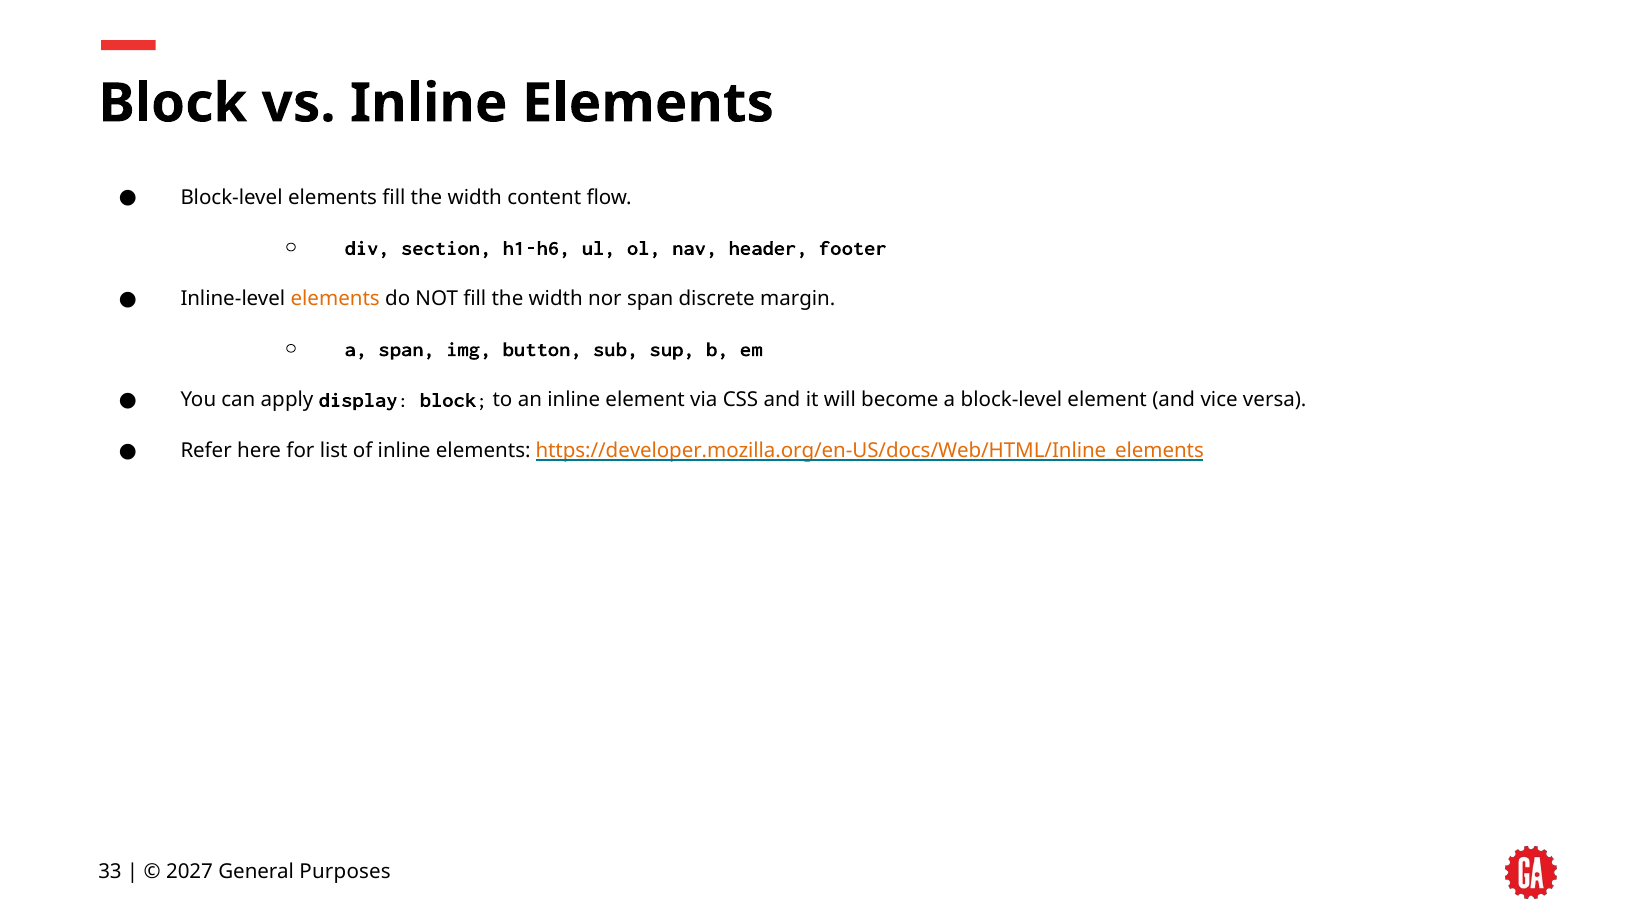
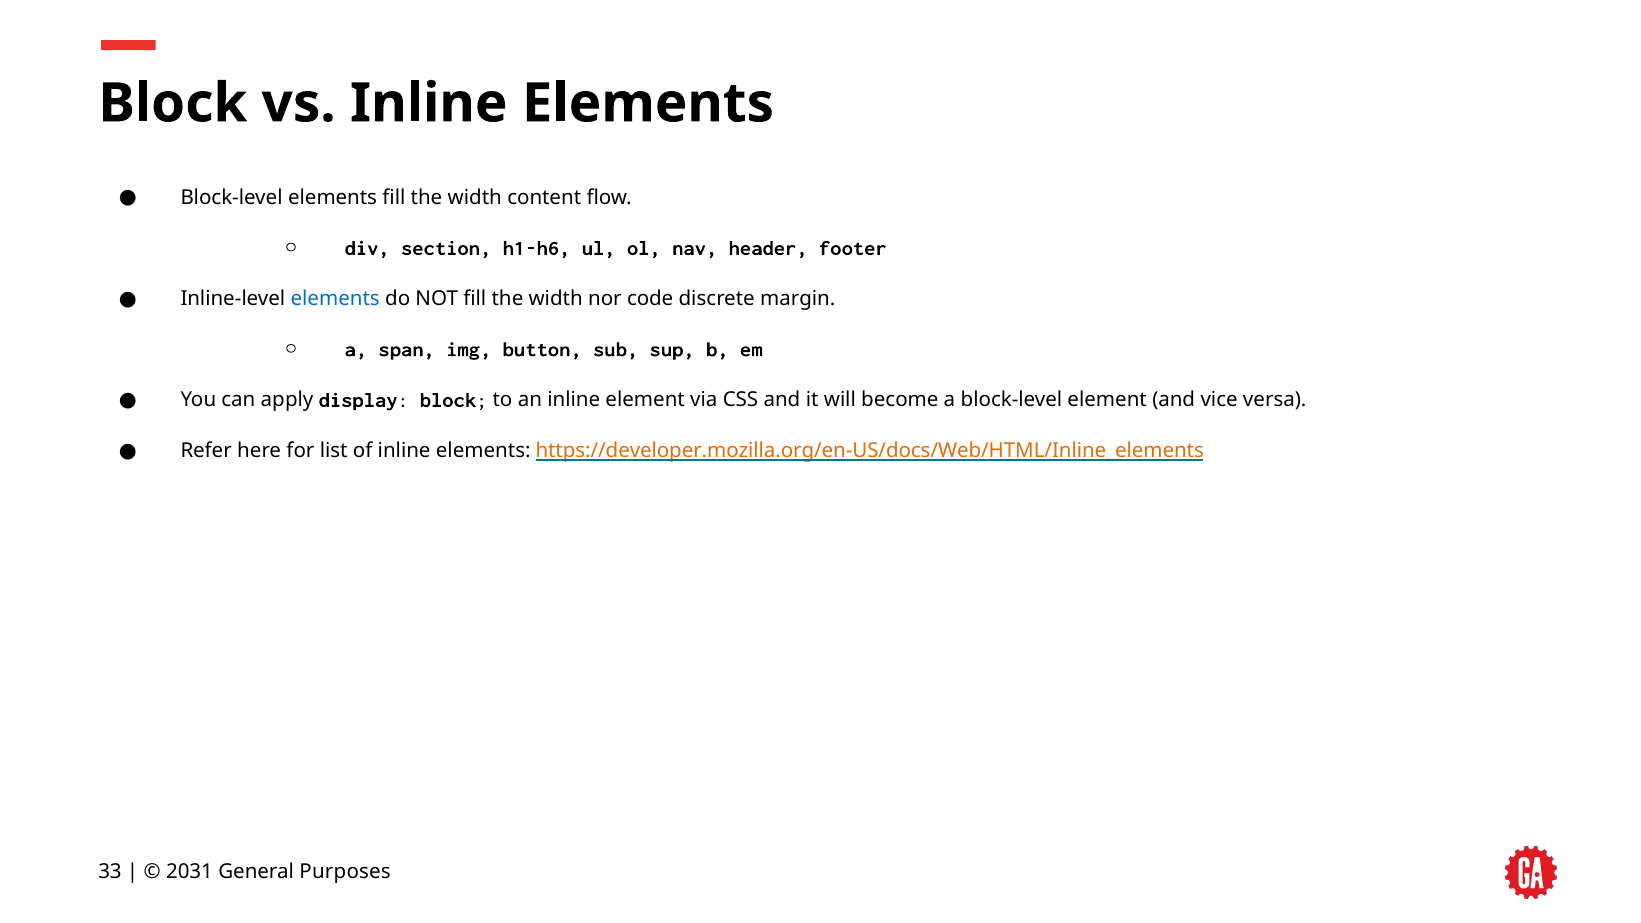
elements colour: orange -> blue (335, 299)
nor span: span -> code (650, 299)
2027: 2027 -> 2031 (189, 872)
